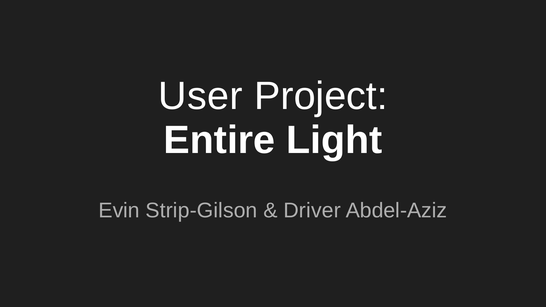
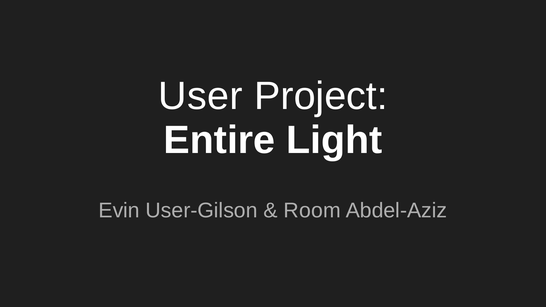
Strip-Gilson: Strip-Gilson -> User-Gilson (202, 211)
Driver: Driver -> Room (312, 211)
